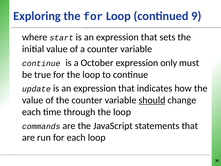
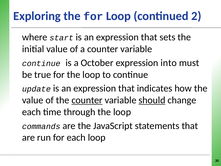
9: 9 -> 2 (196, 16)
only: only -> into (169, 63)
counter underline: none -> present (87, 100)
